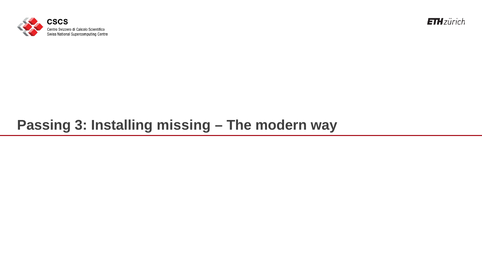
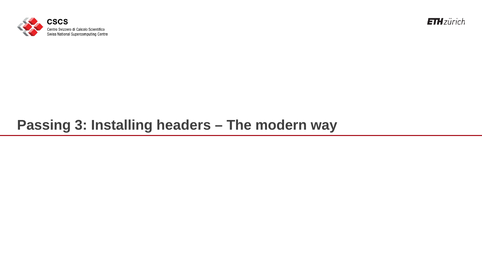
missing: missing -> headers (184, 125)
